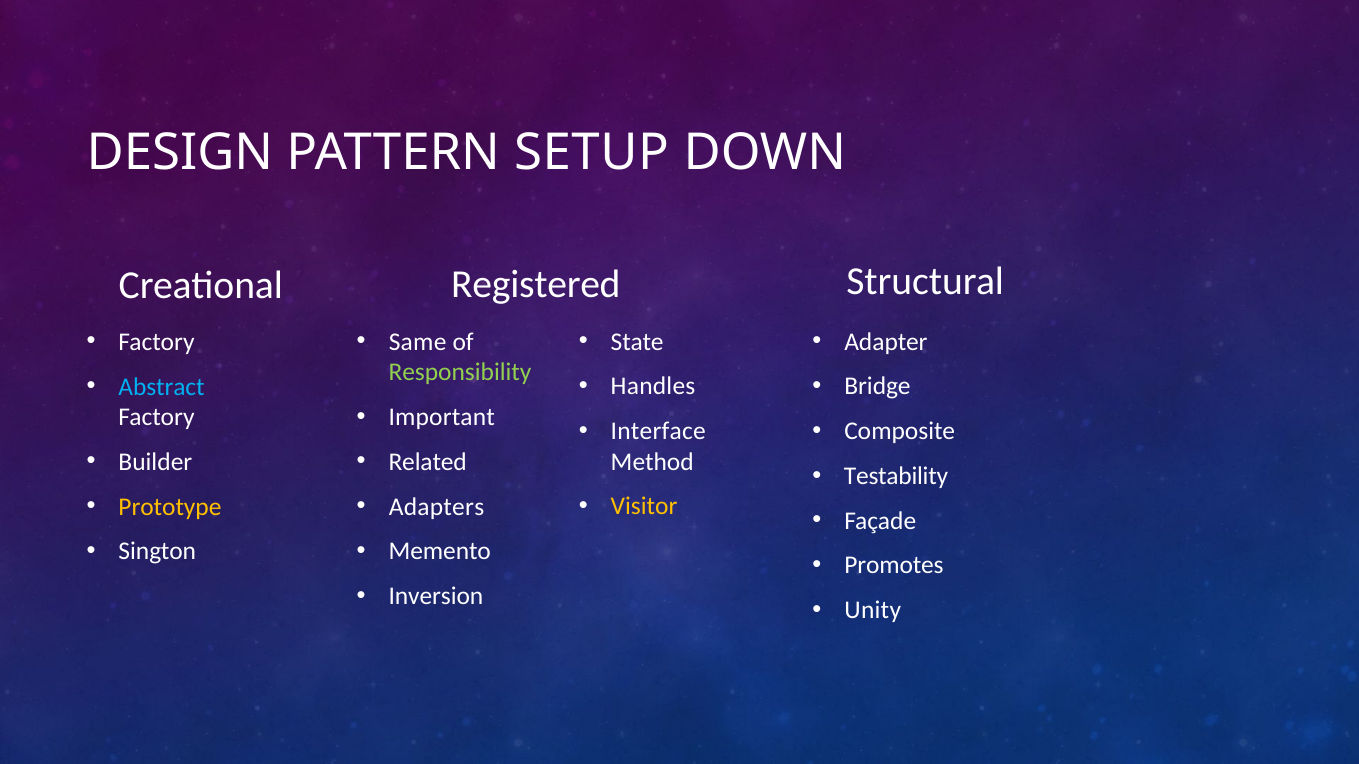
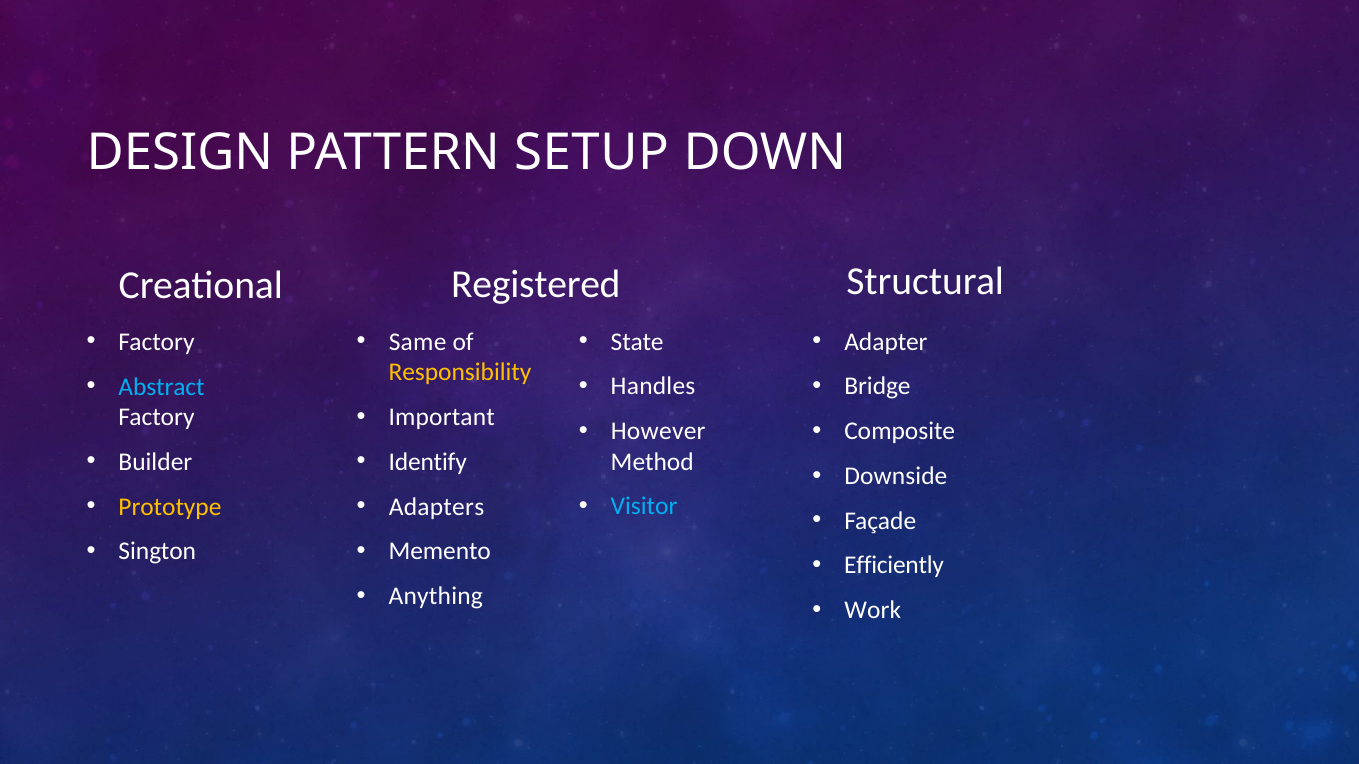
Responsibility colour: light green -> yellow (460, 373)
Interface: Interface -> However (658, 432)
Related: Related -> Identify (428, 462)
Testability: Testability -> Downside (896, 476)
Visitor colour: yellow -> light blue (644, 507)
Promotes: Promotes -> Efficiently (894, 566)
Inversion: Inversion -> Anything (436, 596)
Unity: Unity -> Work (873, 611)
